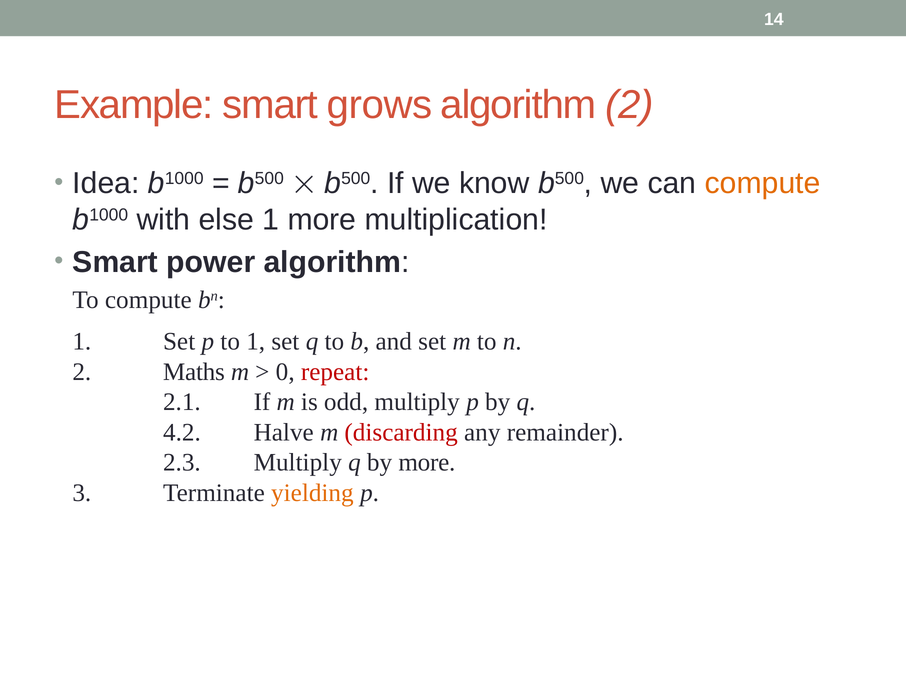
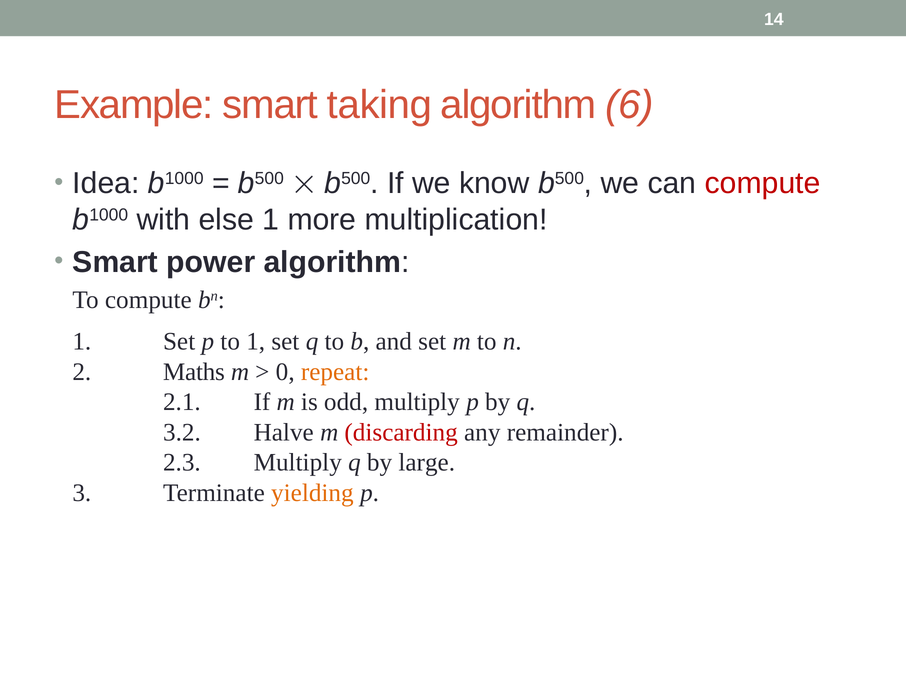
grows: grows -> taking (379, 105)
algorithm 2: 2 -> 6 (630, 105)
compute colour: orange -> red (763, 183)
repeat colour: red -> orange (335, 371)
4.2: 4.2 -> 3.2 (182, 432)
by more: more -> large (427, 462)
